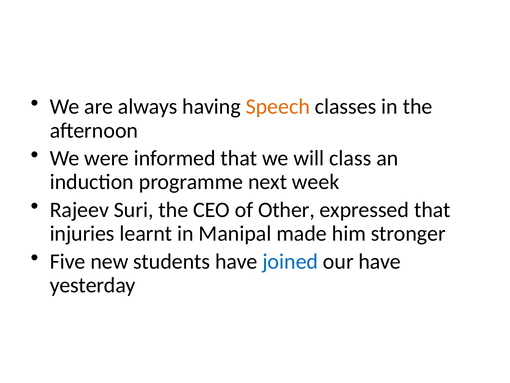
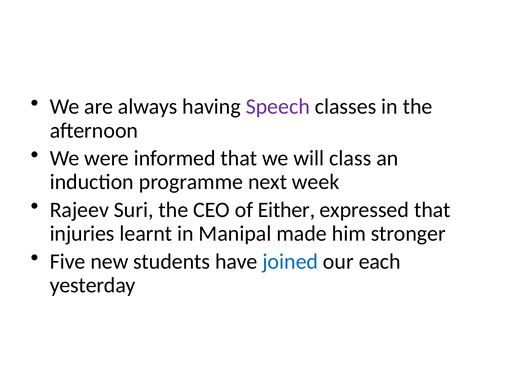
Speech colour: orange -> purple (278, 107)
Other: Other -> Either (286, 210)
our have: have -> each (380, 261)
